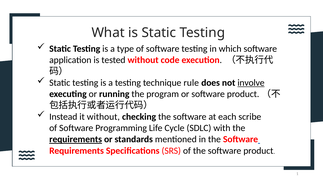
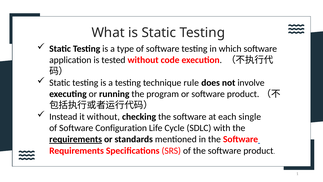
involve underline: present -> none (251, 83)
scribe: scribe -> single (250, 116)
Programming: Programming -> Configuration (121, 128)
